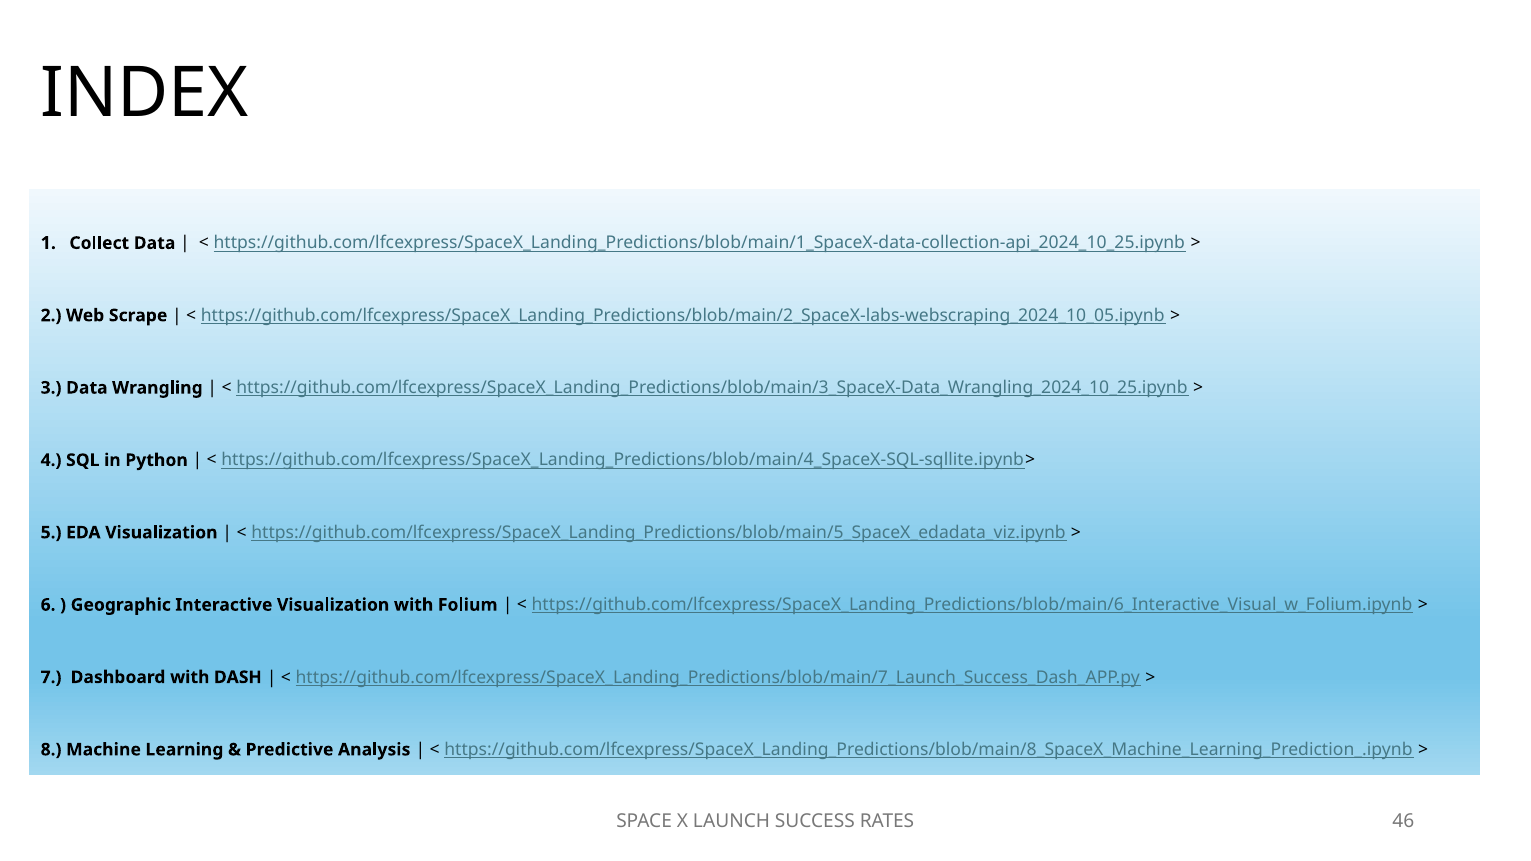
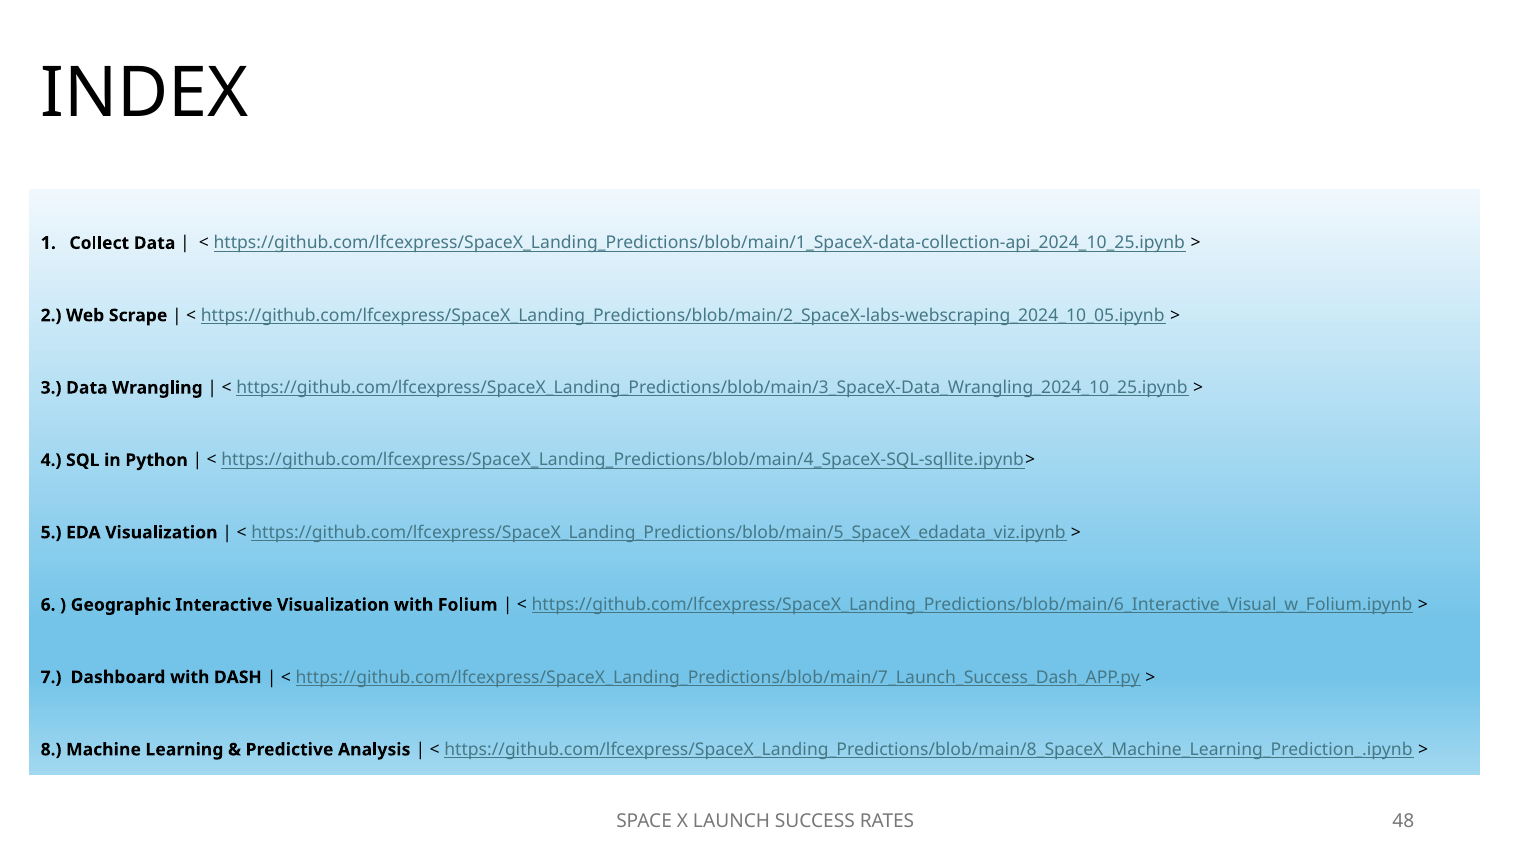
46: 46 -> 48 (1403, 821)
